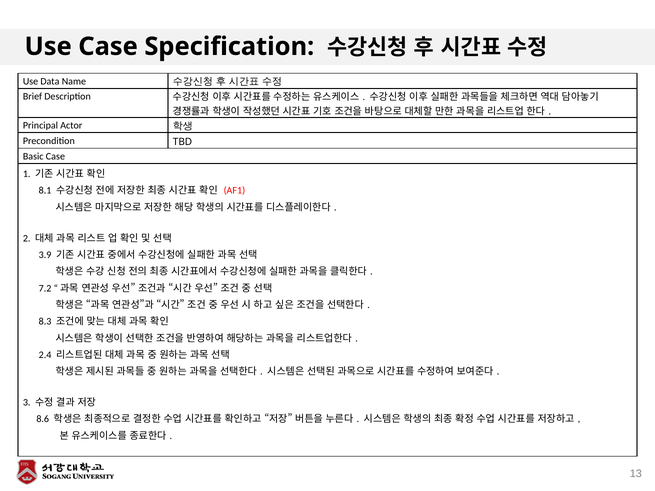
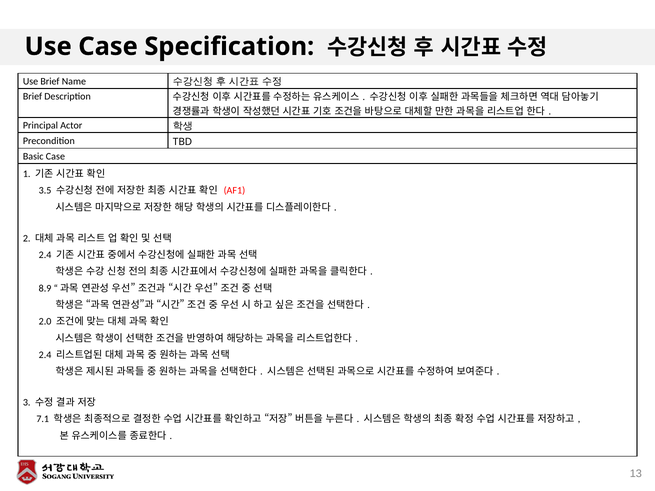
Use Data: Data -> Brief (50, 82)
8.1: 8.1 -> 3.5 (45, 191)
3.9: 3.9 -> 2.4 (45, 255)
7.2: 7.2 -> 8.9 (45, 288)
8.3: 8.3 -> 2.0 (45, 322)
8.6: 8.6 -> 7.1 (43, 419)
